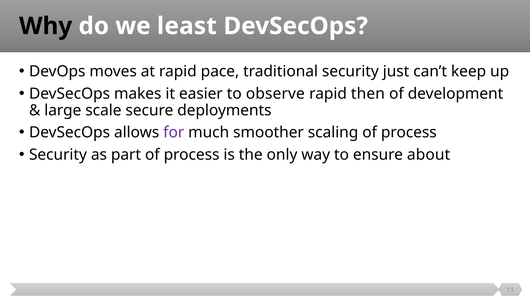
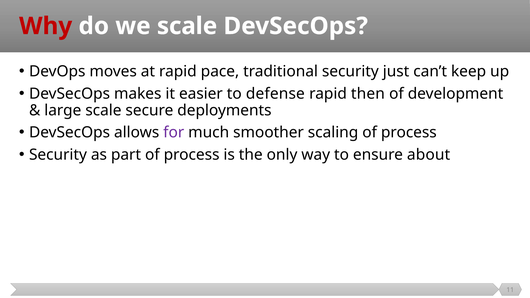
Why colour: black -> red (46, 26)
we least: least -> scale (187, 26)
observe: observe -> defense (275, 94)
